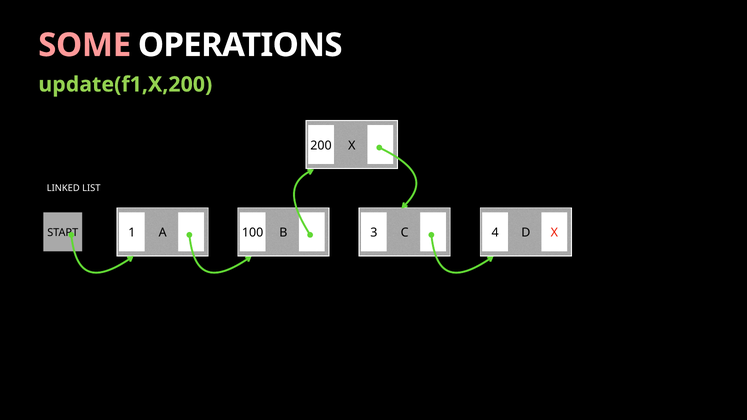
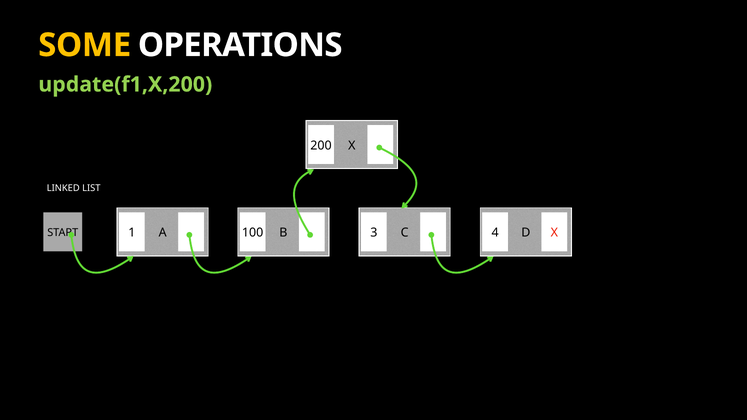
SOME colour: pink -> yellow (85, 45)
